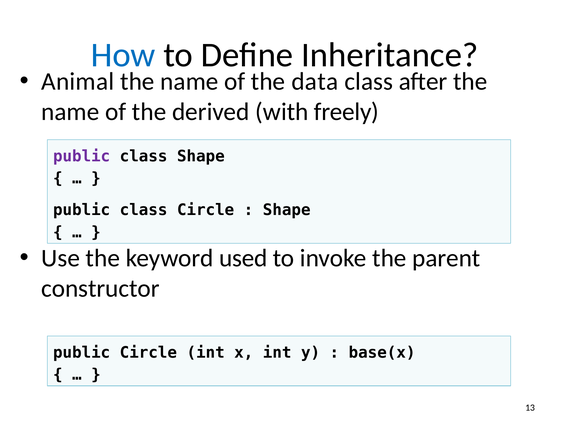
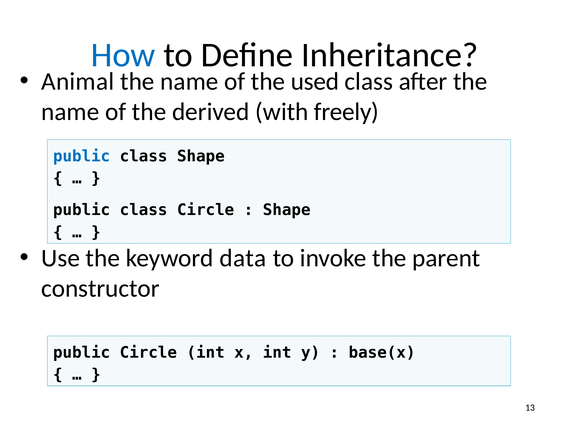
data: data -> used (315, 81)
public colour: purple -> blue (82, 156)
used: used -> data (243, 258)
